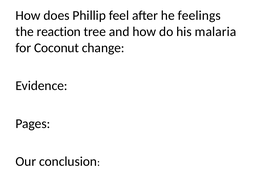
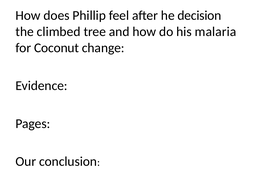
feelings: feelings -> decision (199, 15)
reaction: reaction -> climbed (59, 32)
